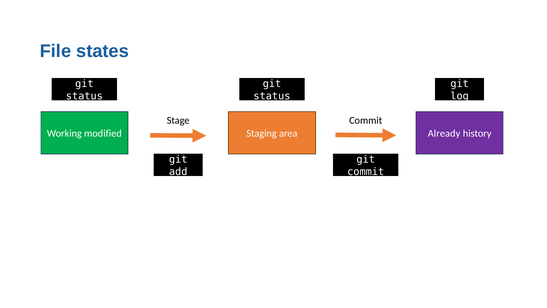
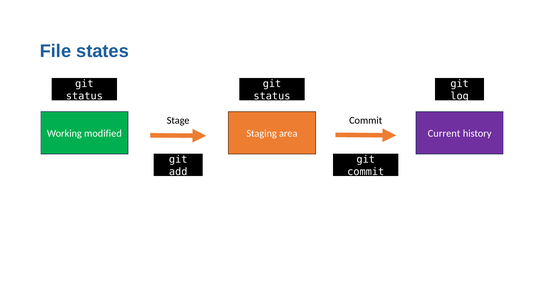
Already: Already -> Current (444, 133)
